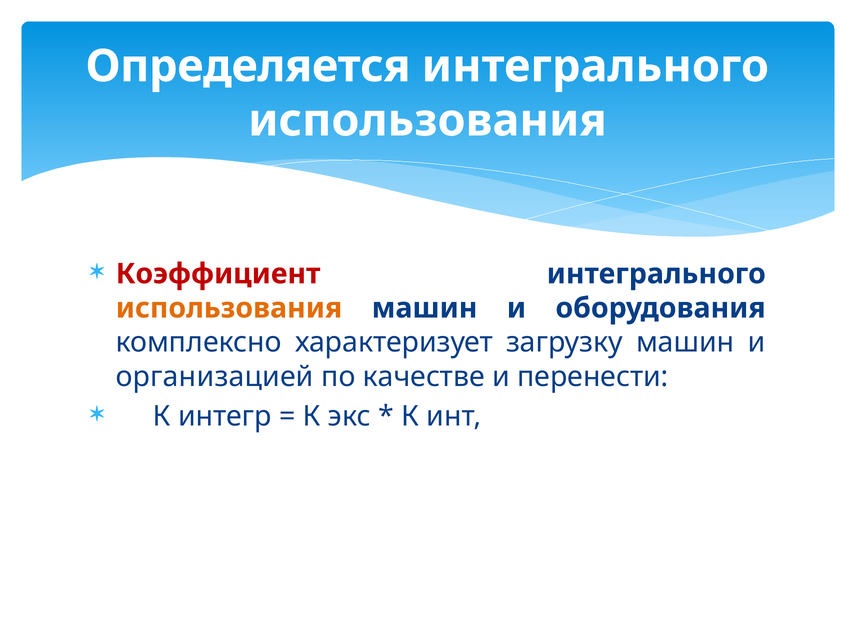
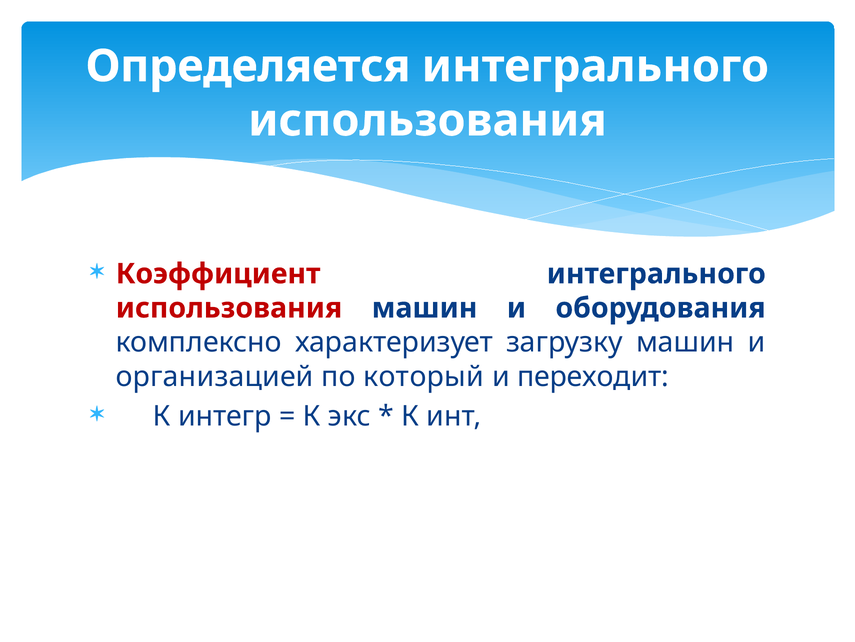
использования colour: orange -> red (229, 308)
качестве: качестве -> который (424, 376)
перенести: перенести -> переходит (593, 376)
